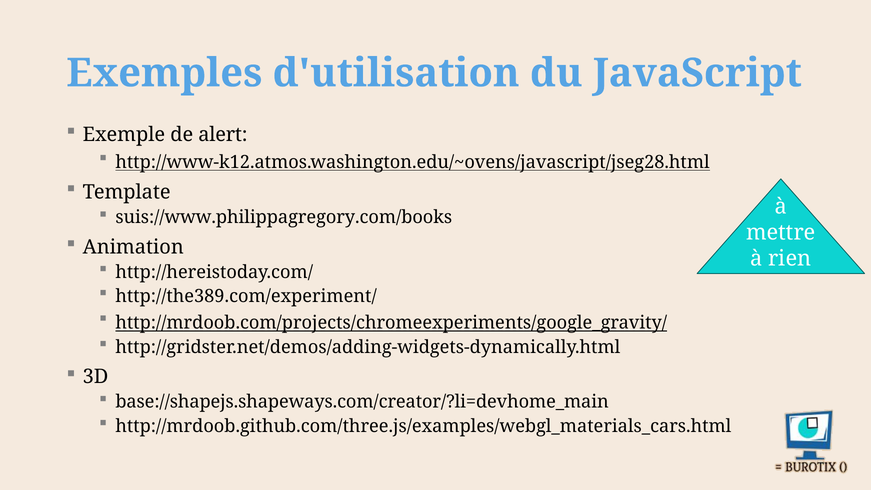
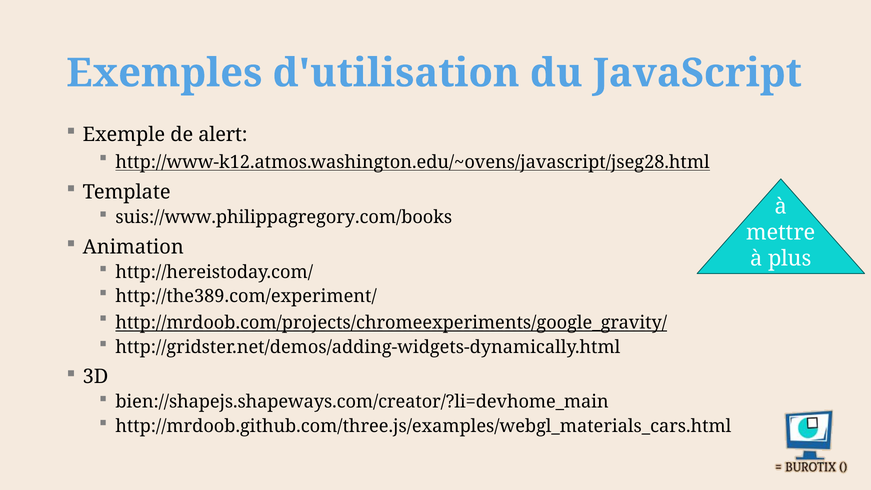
rien: rien -> plus (790, 259)
base://shapejs.shapeways.com/creator/?li=devhome_main: base://shapejs.shapeways.com/creator/?li=devhome_main -> bien://shapejs.shapeways.com/creator/?li=devhome_main (362, 402)
